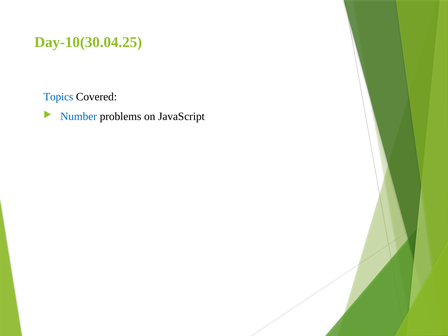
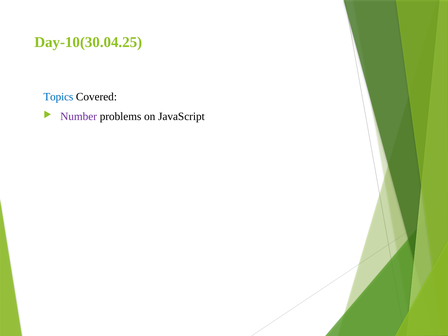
Number colour: blue -> purple (79, 116)
